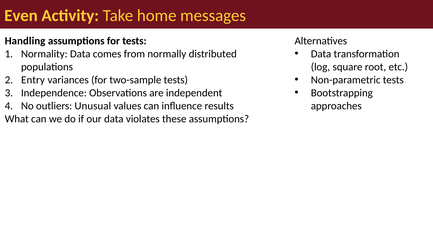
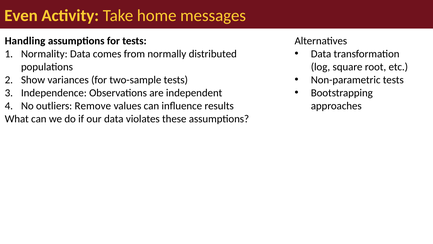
Entry: Entry -> Show (33, 80)
Unusual: Unusual -> Remove (93, 106)
